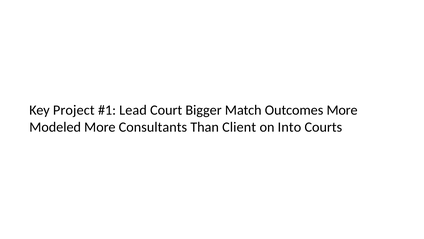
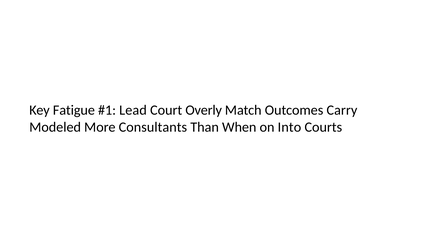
Project: Project -> Fatigue (74, 110)
Bigger: Bigger -> Overly (204, 110)
Outcomes More: More -> Carry (342, 110)
Client: Client -> When (239, 127)
